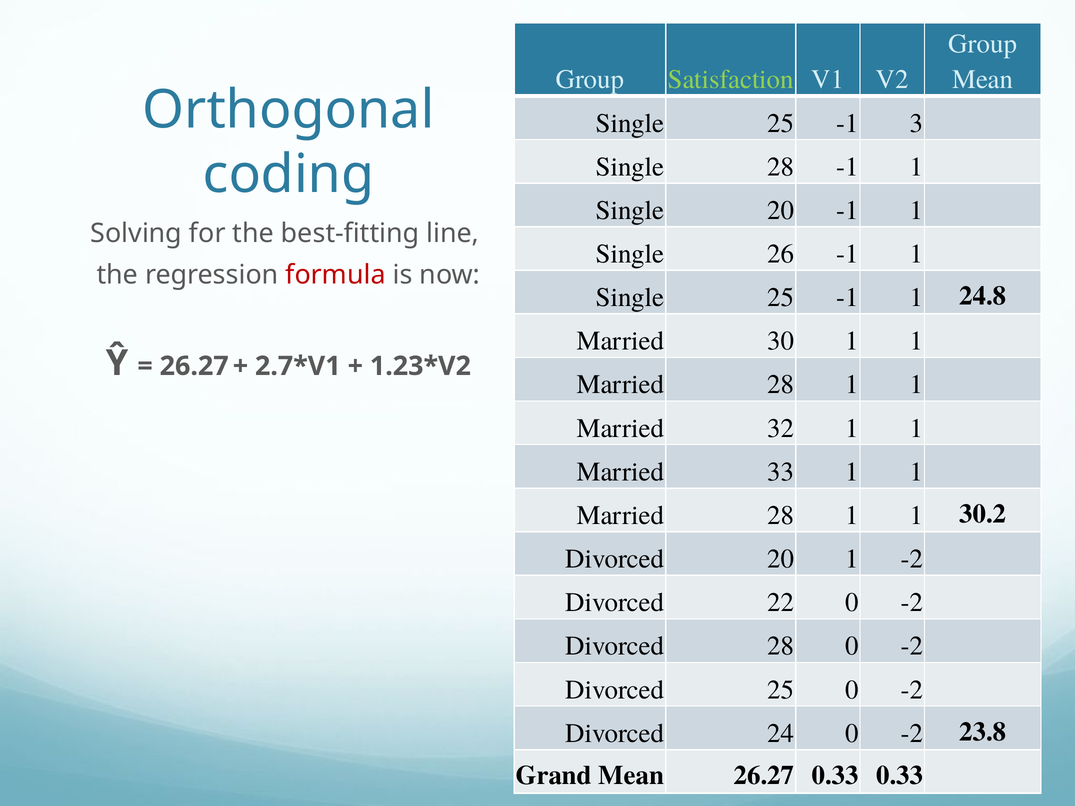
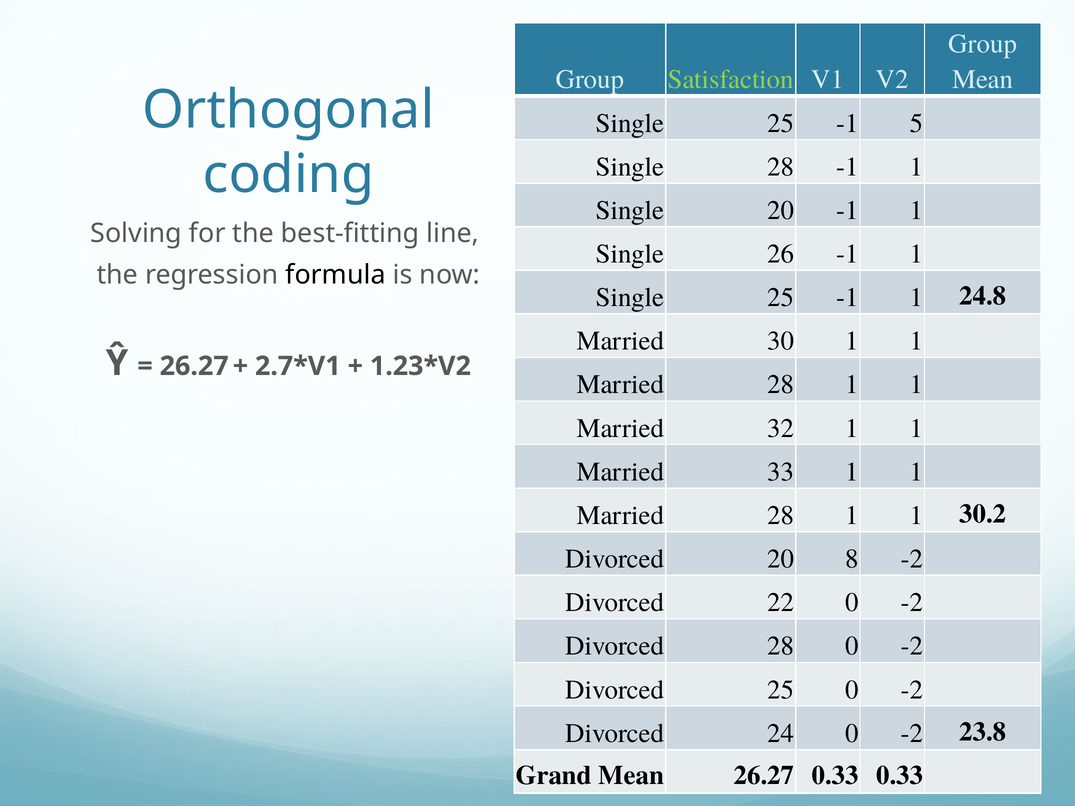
3: 3 -> 5 (916, 123)
formula colour: red -> black (336, 275)
20 1: 1 -> 8 (852, 559)
